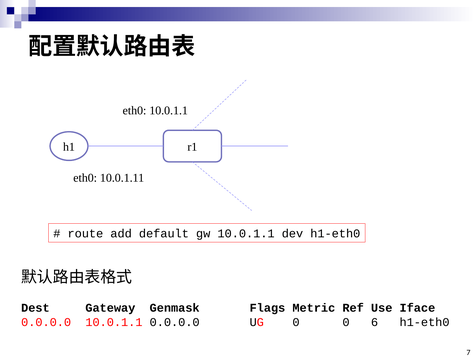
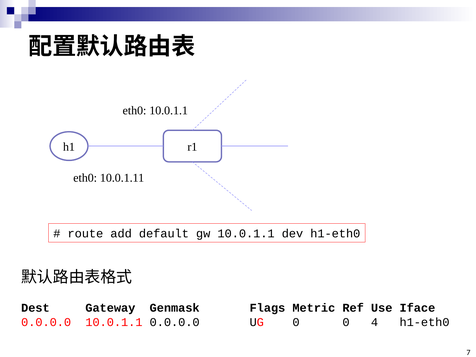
6: 6 -> 4 (375, 322)
